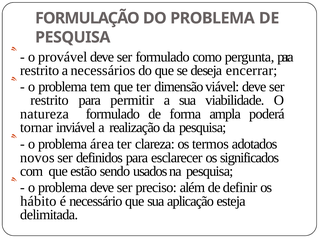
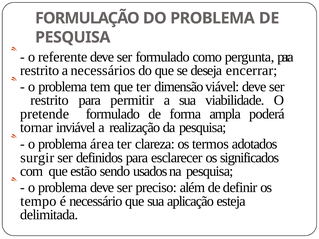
provável: provável -> referente (63, 57)
natureza: natureza -> pretende (45, 114)
novos: novos -> surgir (37, 158)
hábito: hábito -> tempo (38, 201)
